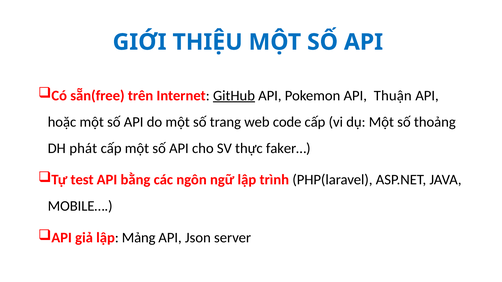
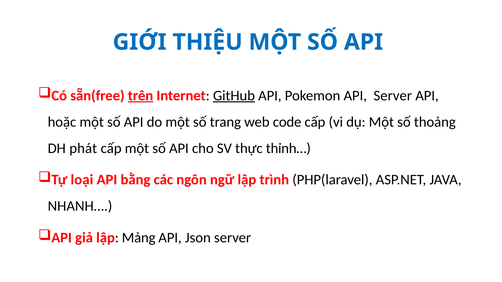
trên underline: none -> present (141, 96)
API Thuận: Thuận -> Server (393, 96)
faker…: faker… -> thỉnh… (288, 148)
test: test -> loại (82, 180)
MOBILE…: MOBILE… -> NHANH… (80, 206)
